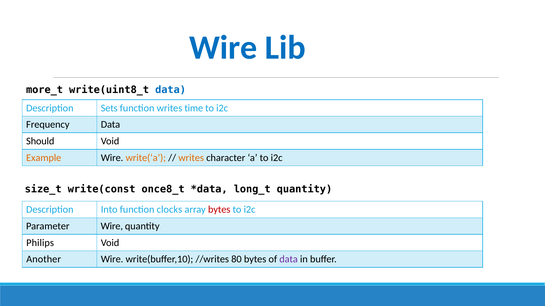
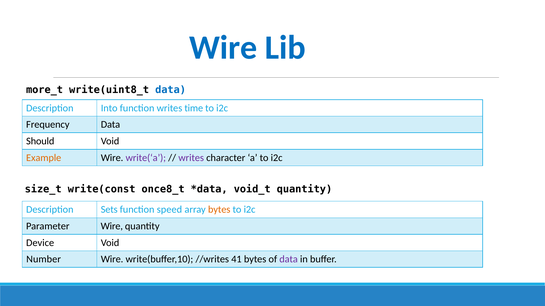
Sets: Sets -> Into (109, 108)
write(‘a colour: orange -> purple (146, 158)
writes colour: orange -> purple (191, 158)
long_t: long_t -> void_t (252, 189)
Into: Into -> Sets (109, 210)
clocks: clocks -> speed (169, 210)
bytes colour: red -> orange (219, 210)
Philips: Philips -> Device (40, 243)
Another: Another -> Number (44, 260)
80: 80 -> 41 (236, 260)
